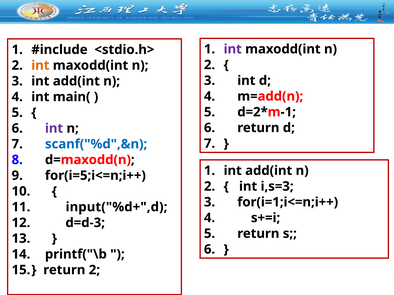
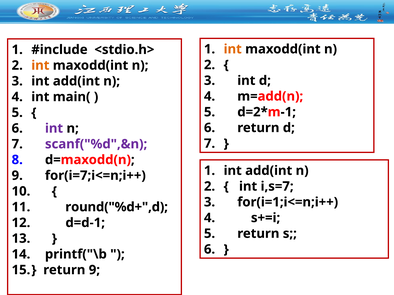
int colour: purple -> orange (233, 49)
scanf("%d",&n colour: blue -> purple (96, 144)
for(i=5;i<=n;i++: for(i=5;i<=n;i++ -> for(i=7;i<=n;i++ (95, 176)
i,s=3: i,s=3 -> i,s=7 (277, 187)
input("%d+",d: input("%d+",d -> round("%d+",d (117, 207)
d=d-3: d=d-3 -> d=d-1 (85, 223)
return 2: 2 -> 9 (94, 270)
